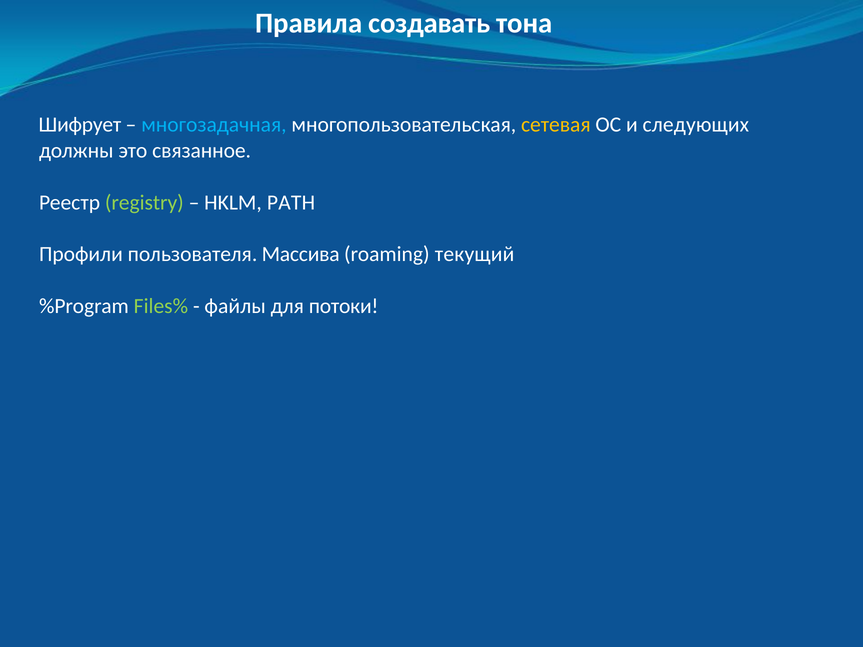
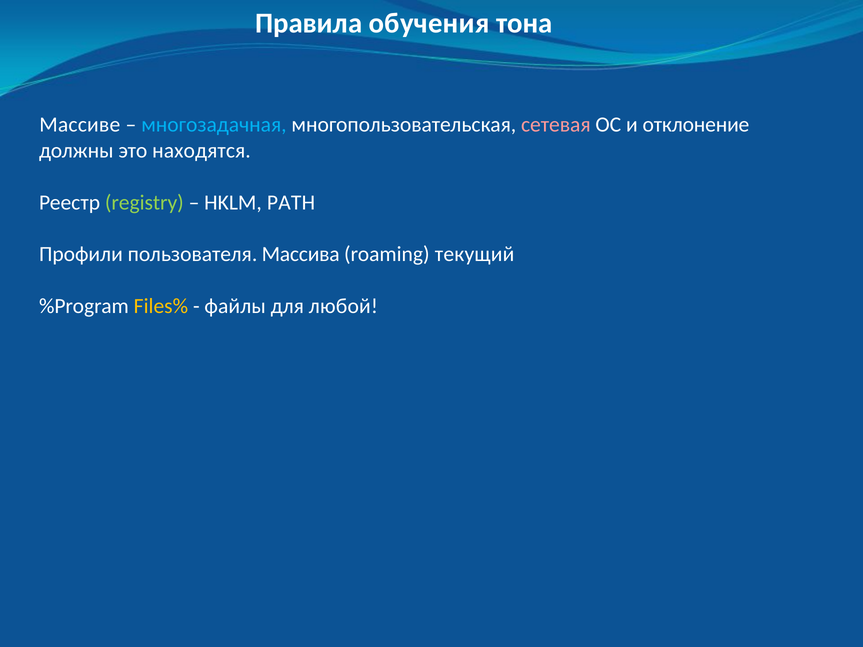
создавать: создавать -> обучения (429, 23)
Шифрует: Шифрует -> Массиве (80, 125)
сетевая colour: yellow -> pink (556, 125)
следующих: следующих -> отклонение (696, 125)
связанное: связанное -> находятся (201, 151)
Files% colour: light green -> yellow (161, 306)
потоки: потоки -> любой (343, 306)
